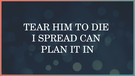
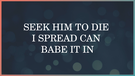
TEAR: TEAR -> SEEK (37, 27)
PLAN: PLAN -> BABE (54, 50)
